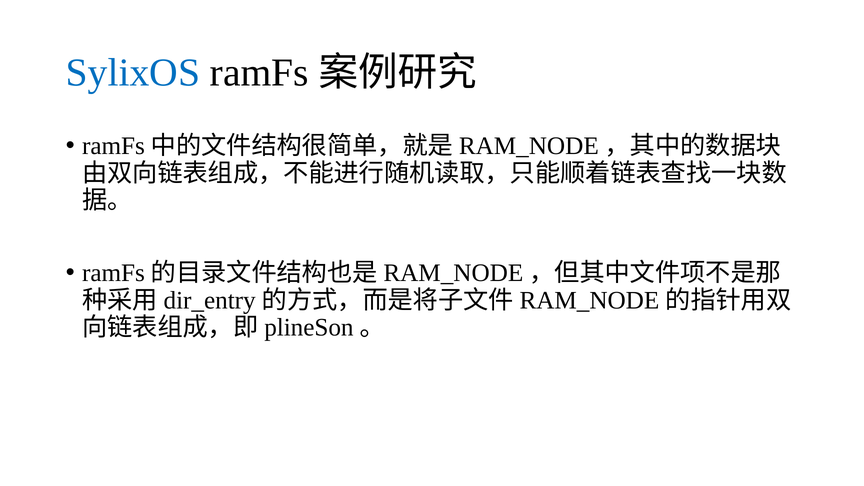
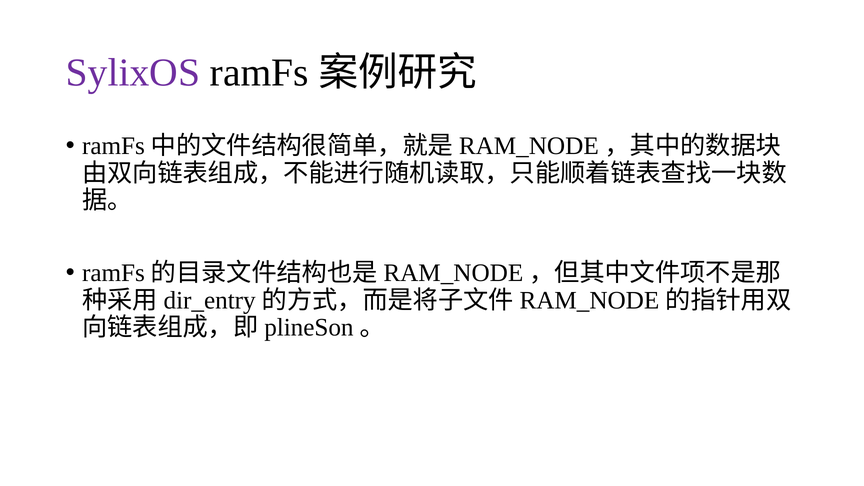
SylixOS colour: blue -> purple (133, 73)
